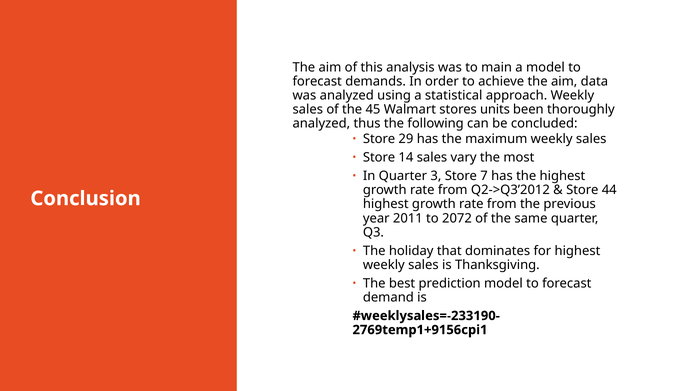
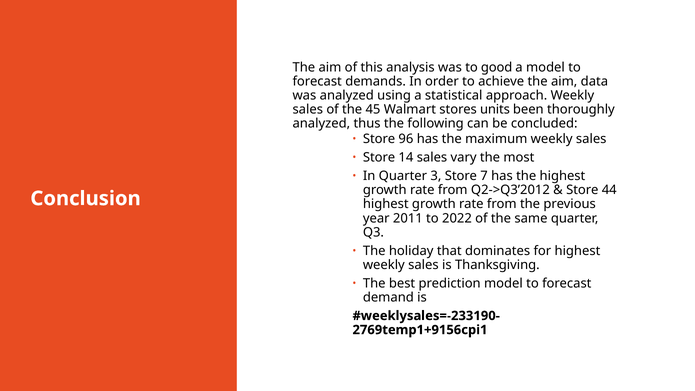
main: main -> good (497, 67)
29: 29 -> 96 (406, 139)
2072: 2072 -> 2022 (457, 218)
